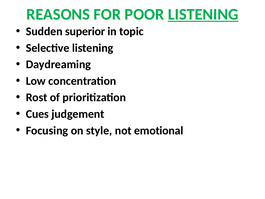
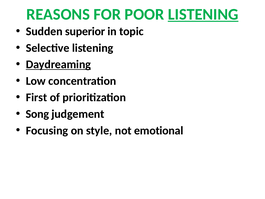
Daydreaming underline: none -> present (58, 64)
Rost: Rost -> First (37, 97)
Cues: Cues -> Song (37, 114)
